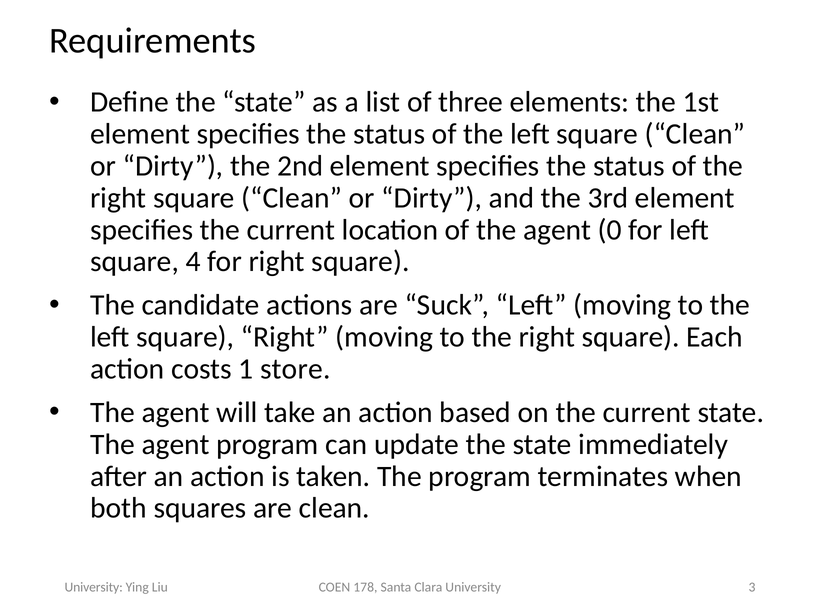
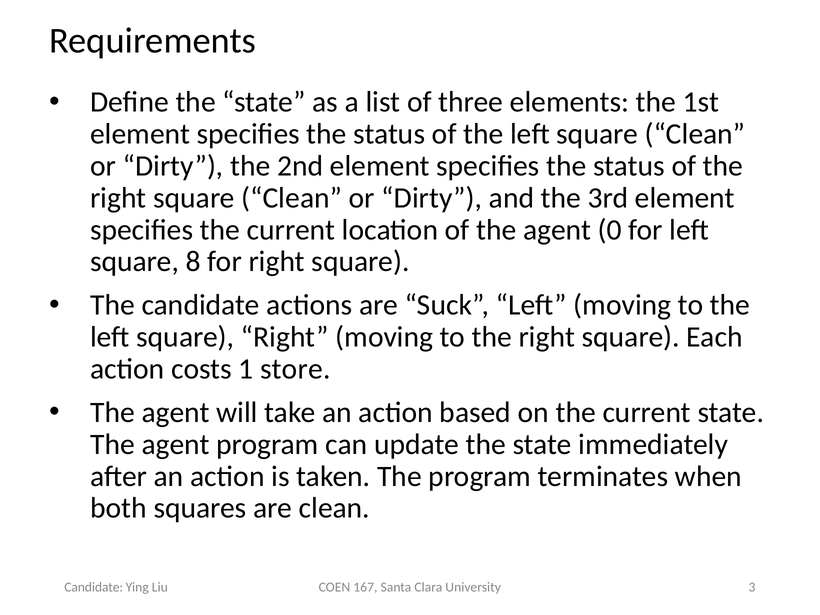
4: 4 -> 8 (193, 262)
178: 178 -> 167 (365, 587)
University: University -> Candidate (94, 587)
